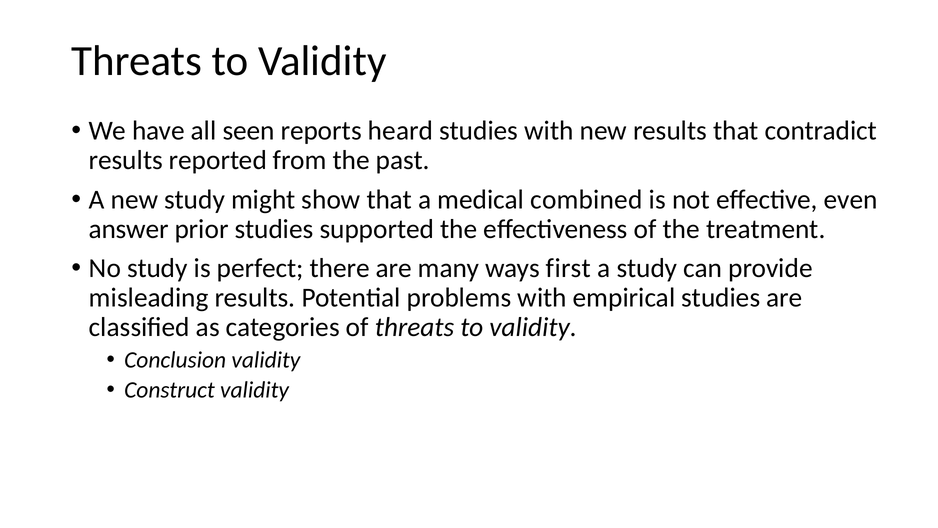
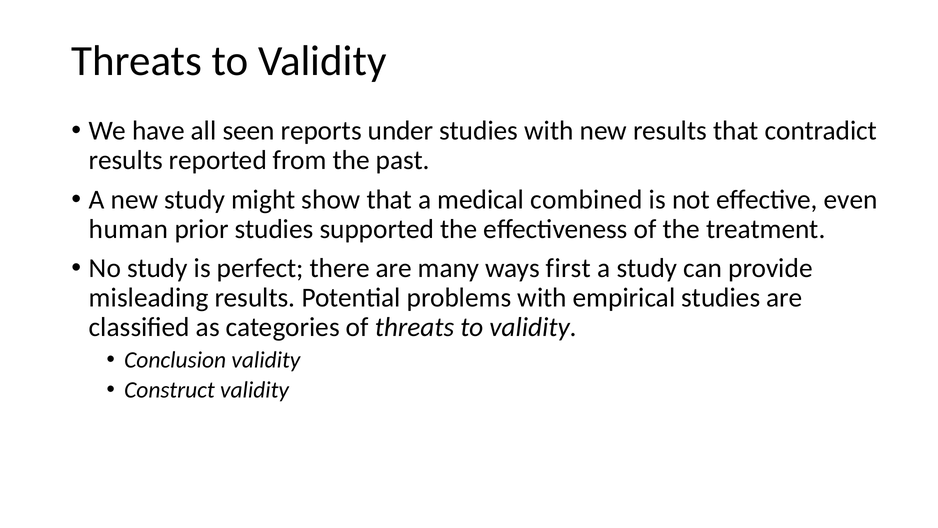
heard: heard -> under (401, 131)
answer: answer -> human (129, 229)
